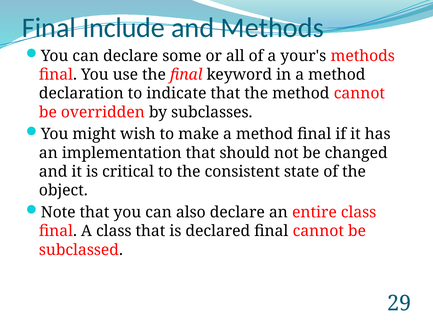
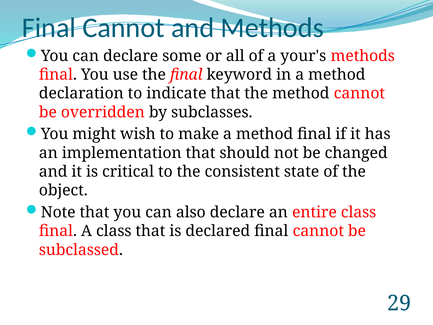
Include: Include -> Cannot (124, 28)
